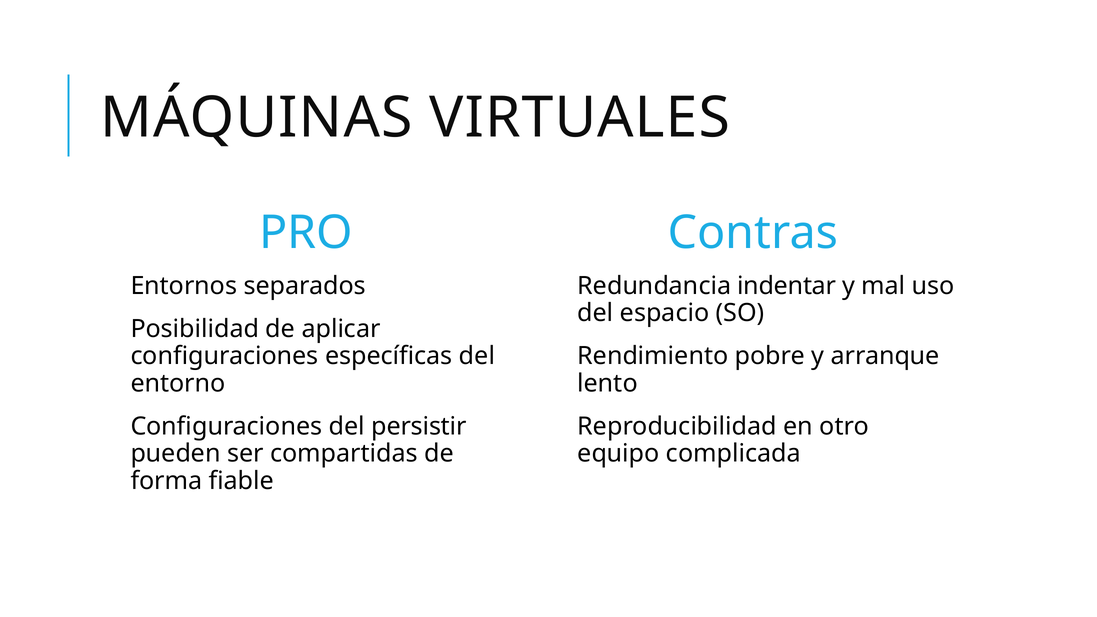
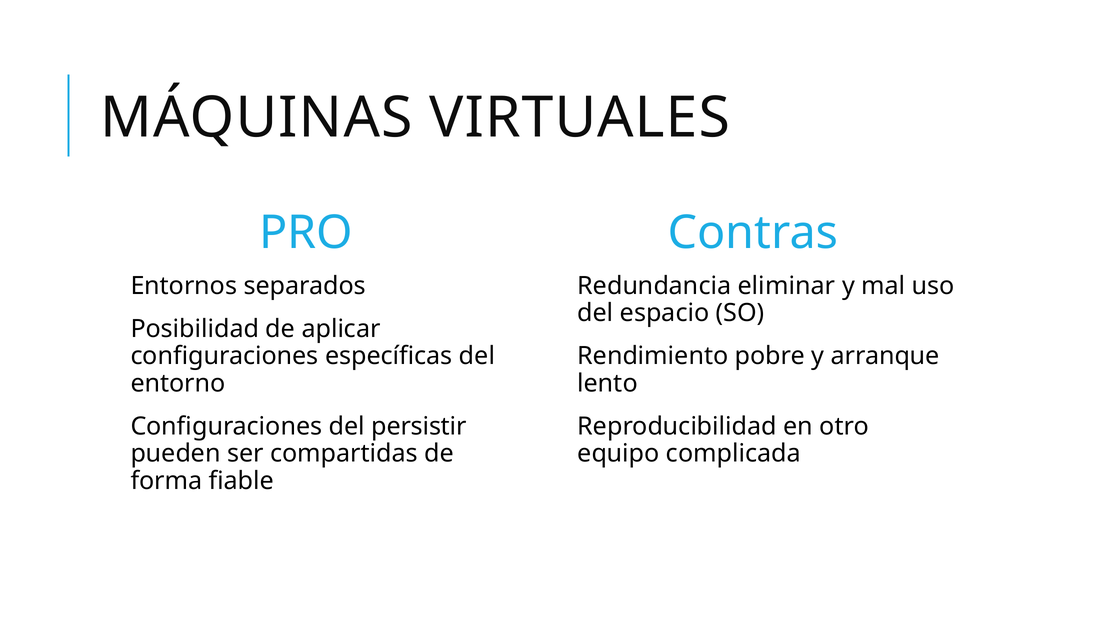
indentar: indentar -> eliminar (787, 286)
